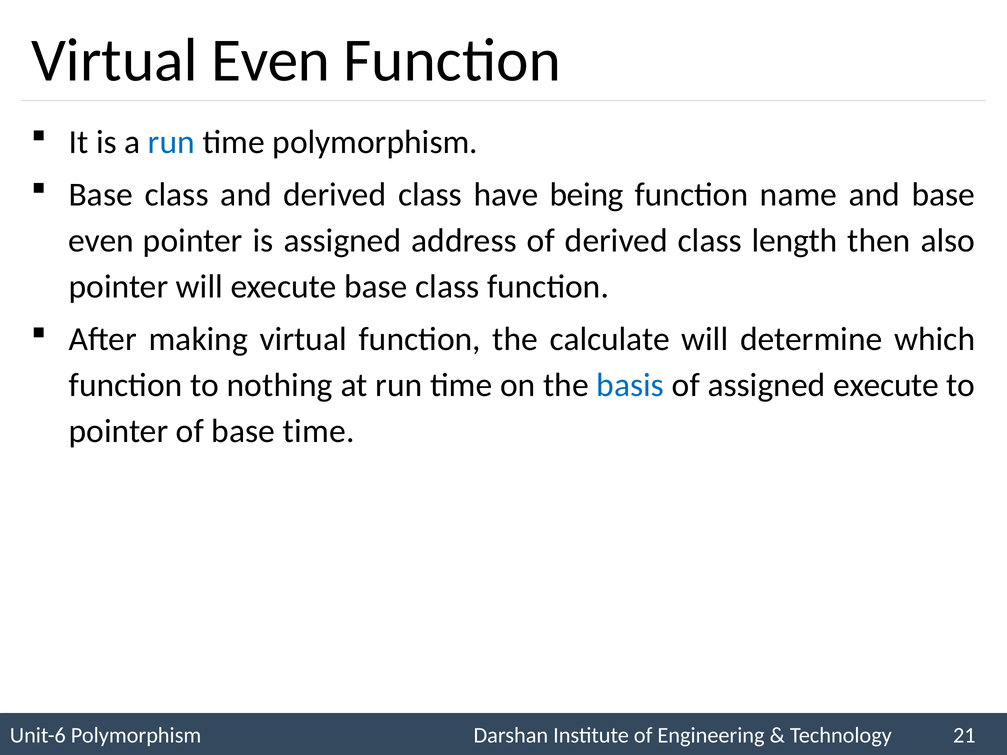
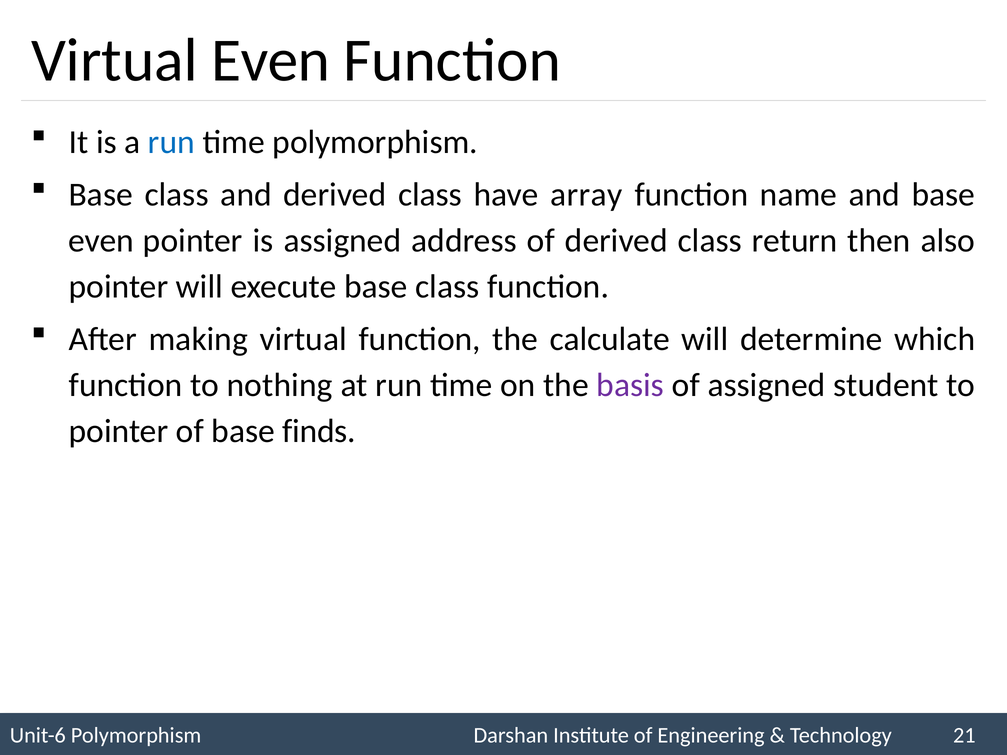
being: being -> array (586, 195)
length: length -> return (795, 241)
basis colour: blue -> purple (630, 385)
assigned execute: execute -> student (886, 385)
base time: time -> finds (319, 431)
